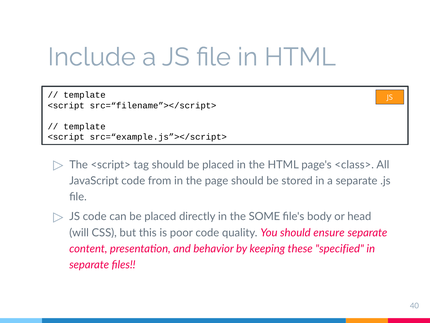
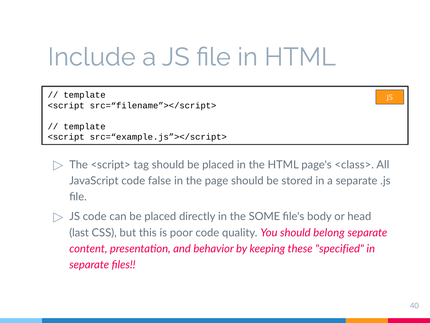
from: from -> false (160, 181)
will: will -> last (79, 232)
ensure: ensure -> belong (329, 232)
